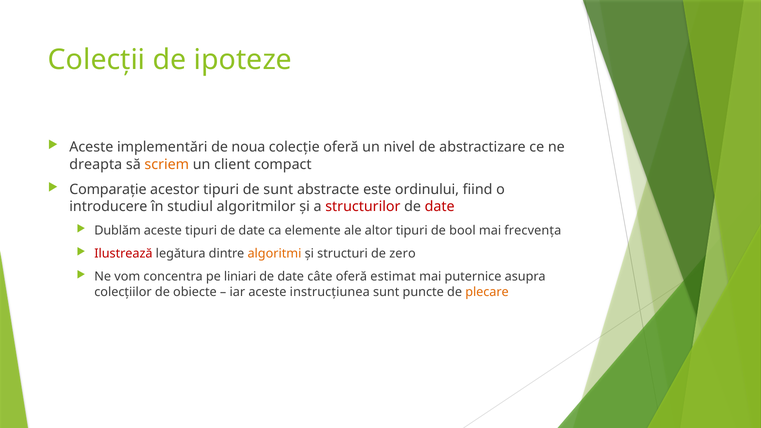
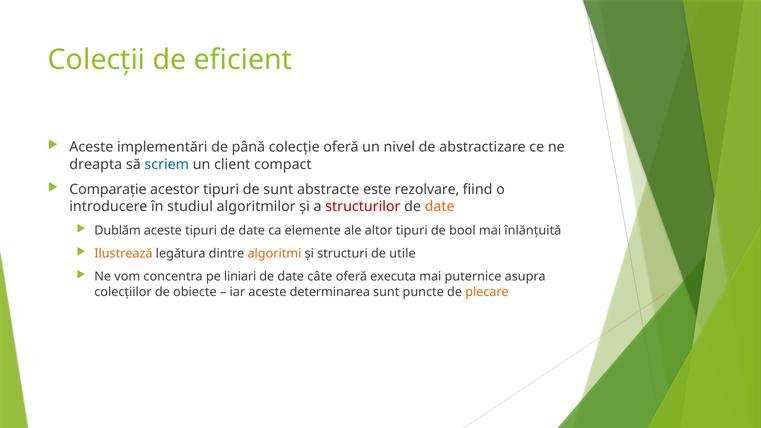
ipoteze: ipoteze -> eficient (243, 60)
noua: noua -> până (248, 147)
scriem colour: orange -> blue (167, 164)
ordinului: ordinului -> rezolvare (427, 189)
date colour: red -> orange (440, 207)
frecvența: frecvența -> înlănțuită (533, 231)
Ilustrează colour: red -> orange (123, 254)
zero: zero -> utile (402, 254)
estimat: estimat -> executa (393, 277)
instrucțiunea: instrucțiunea -> determinarea (330, 292)
